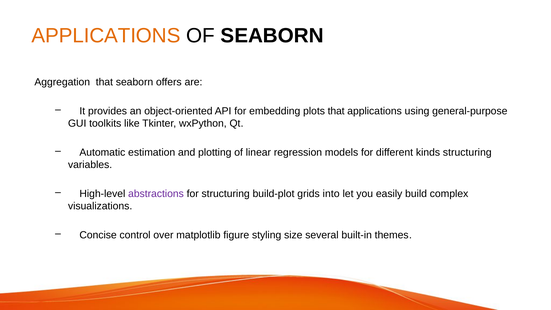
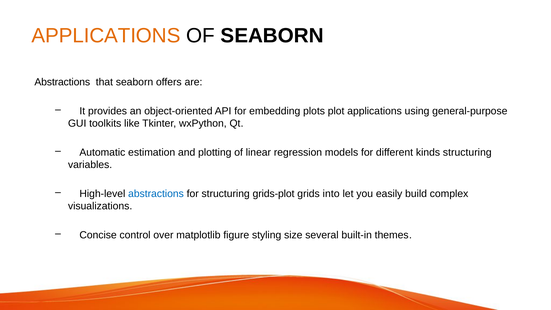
Aggregation: Aggregation -> Abstractions (62, 82)
plots that: that -> plot (336, 111)
abstractions colour: purple -> blue (156, 194)
build-plot: build-plot -> grids-plot (274, 194)
